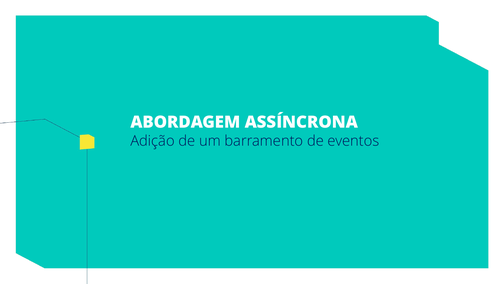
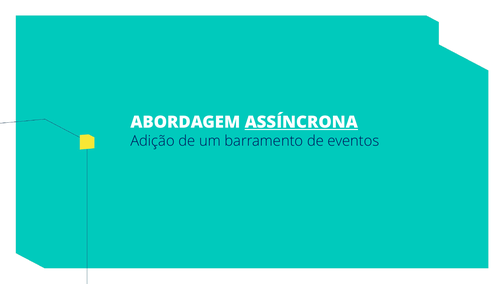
ASSÍNCRONA underline: none -> present (301, 122)
